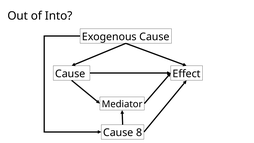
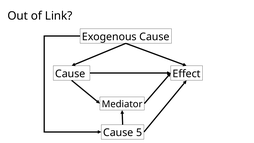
Into: Into -> Link (59, 16)
8: 8 -> 5 (139, 133)
